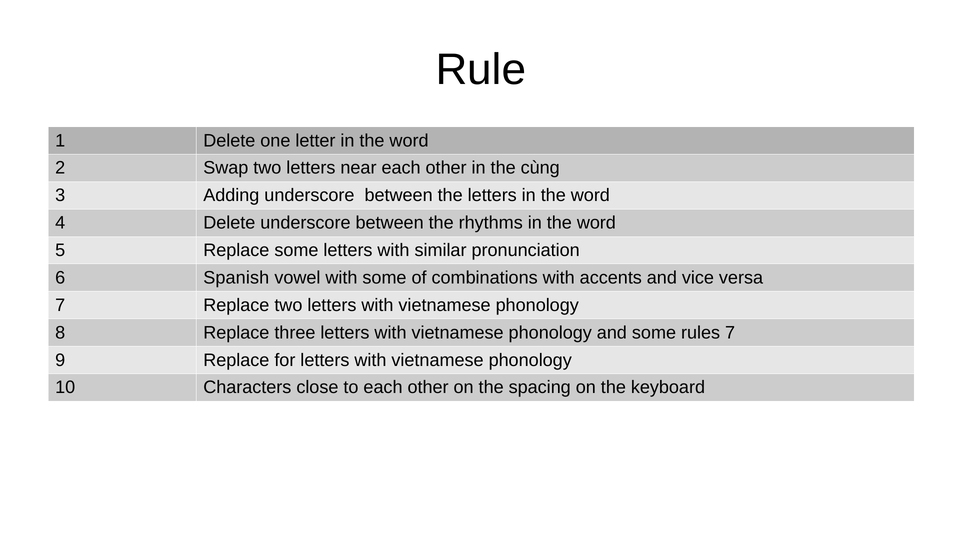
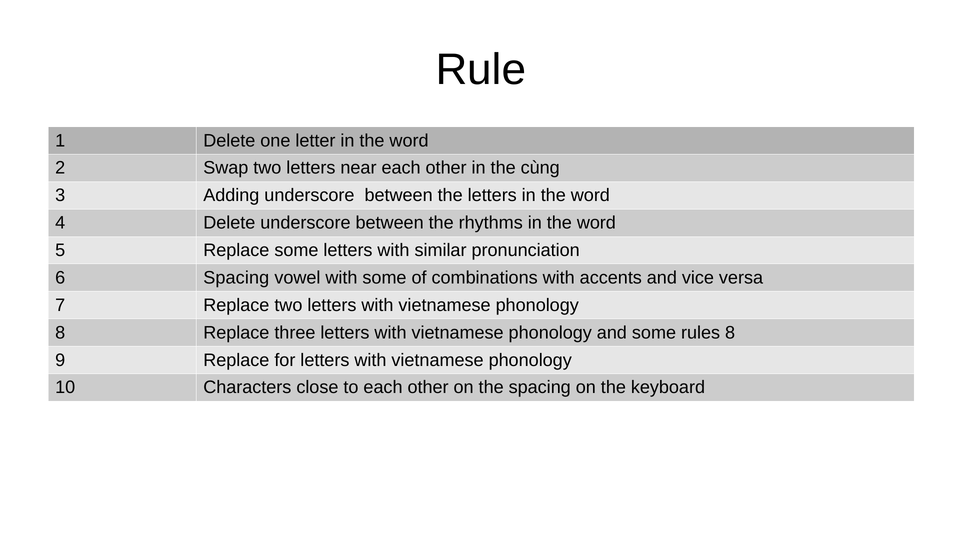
6 Spanish: Spanish -> Spacing (236, 278)
rules 7: 7 -> 8 (730, 333)
